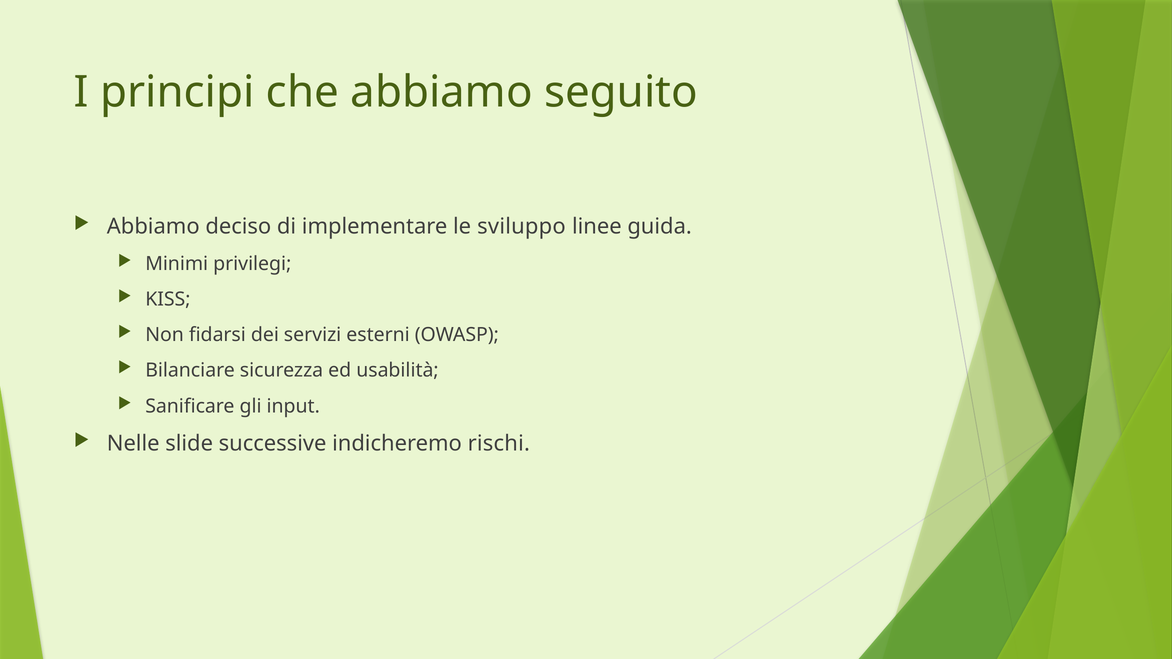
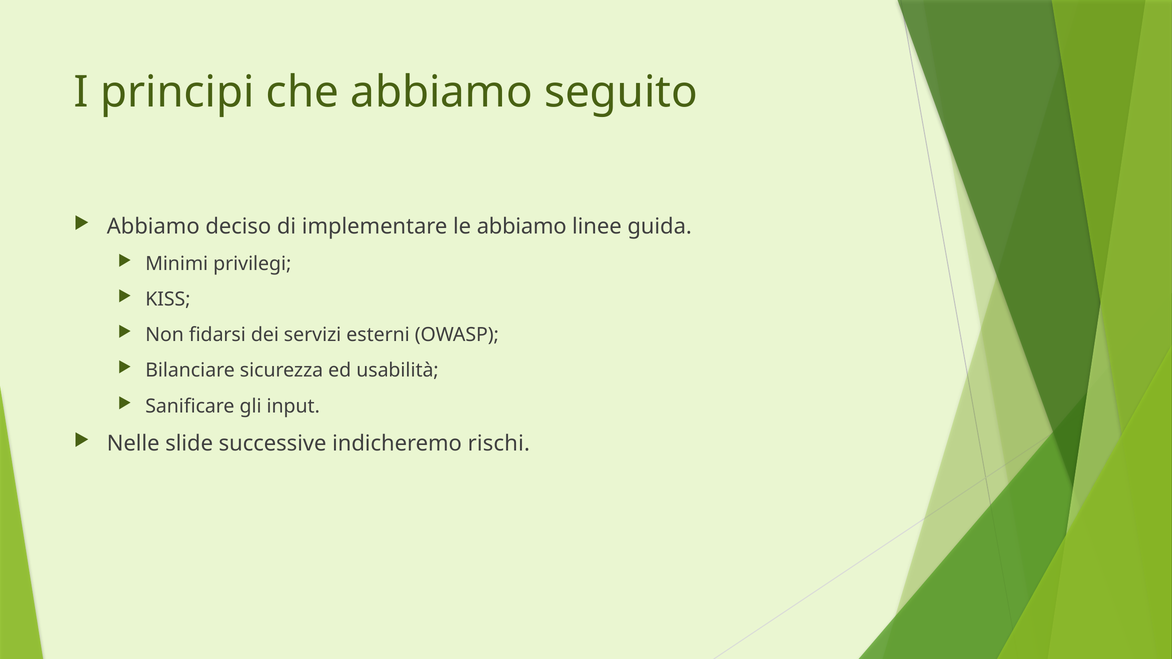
le sviluppo: sviluppo -> abbiamo (522, 227)
